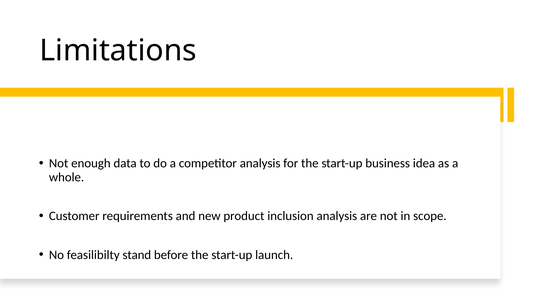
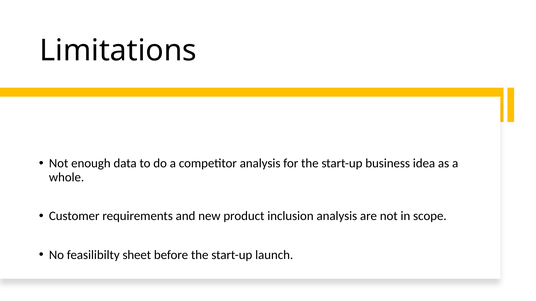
stand: stand -> sheet (137, 255)
